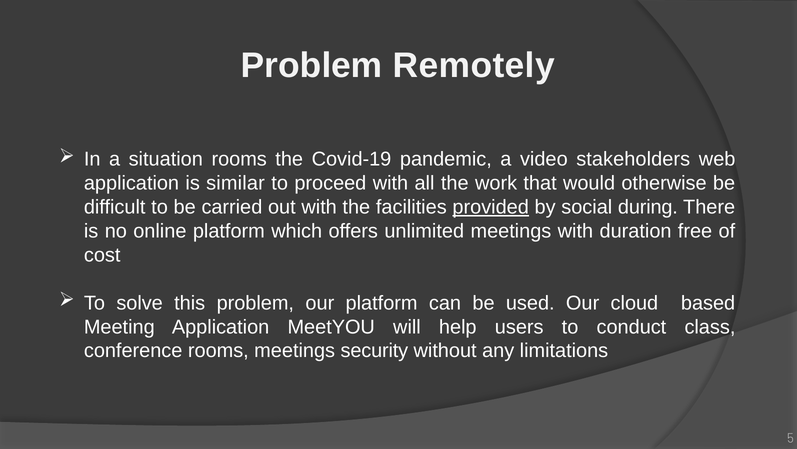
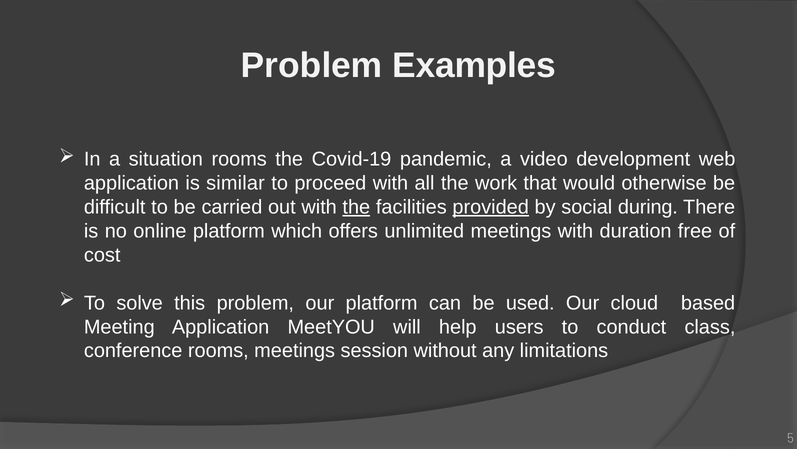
Remotely: Remotely -> Examples (474, 65)
stakeholders: stakeholders -> development (633, 159)
the underline: none -> present (356, 207)
security: security -> session (374, 350)
